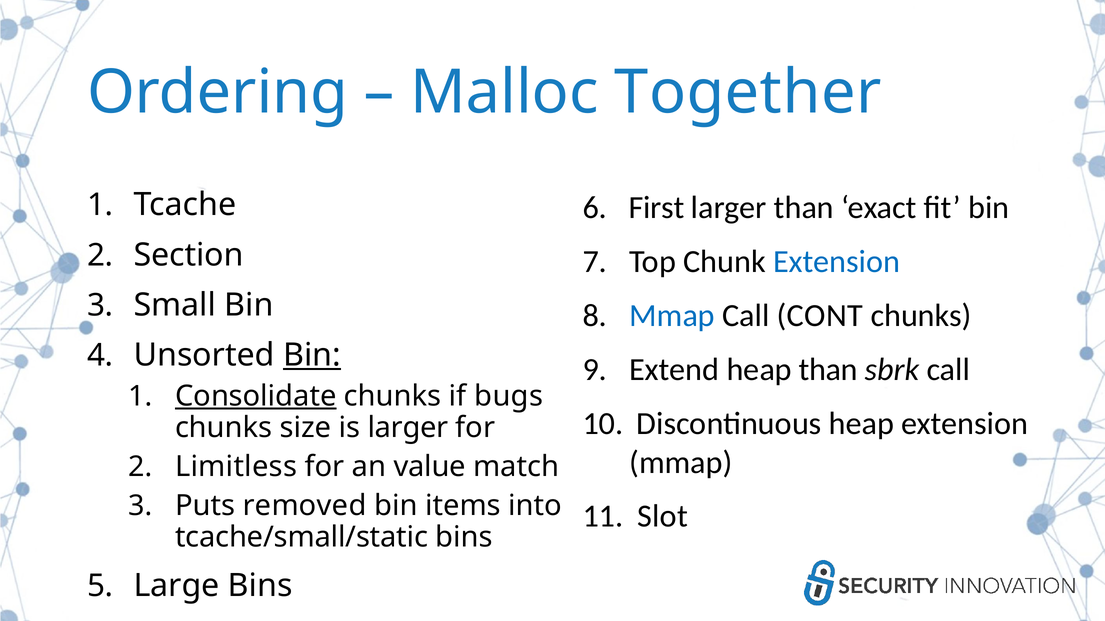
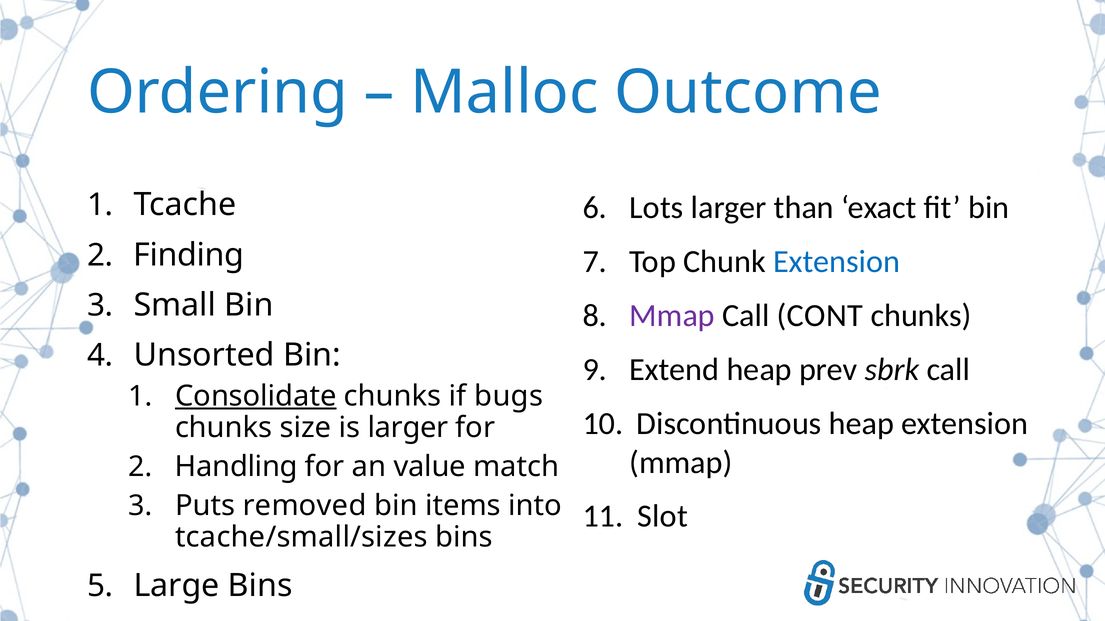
Together: Together -> Outcome (748, 93)
First: First -> Lots (656, 208)
Section: Section -> Finding (189, 255)
Mmap colour: blue -> purple (672, 316)
Bin underline: present -> none (312, 356)
heap than: than -> prev (828, 370)
Limitless: Limitless -> Handling (236, 467)
tcache/small/static: tcache/small/static -> tcache/small/sizes (301, 538)
